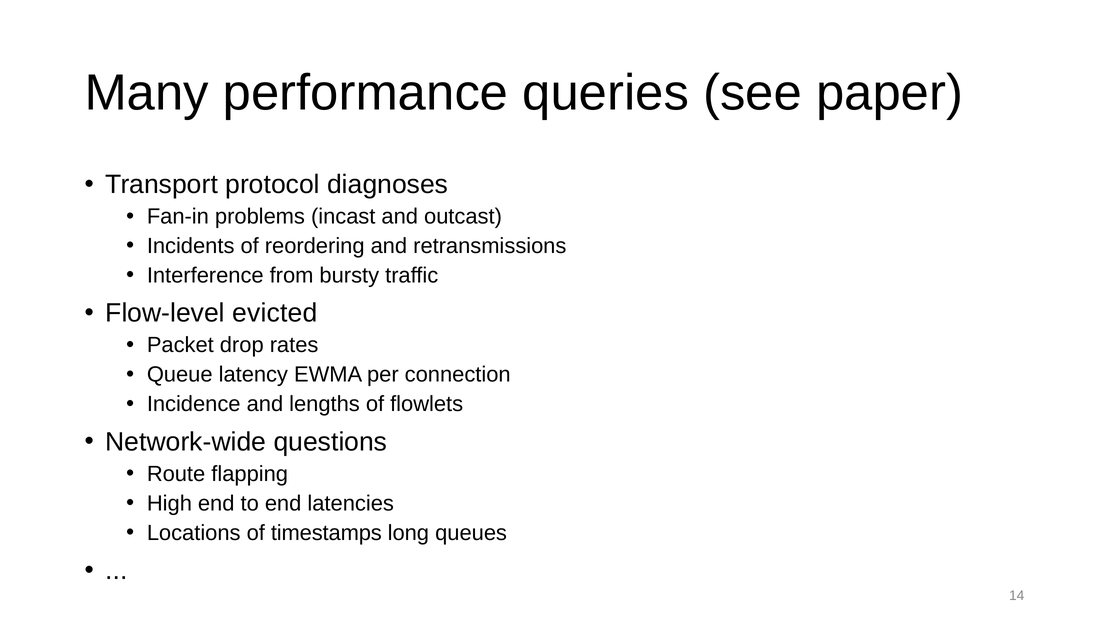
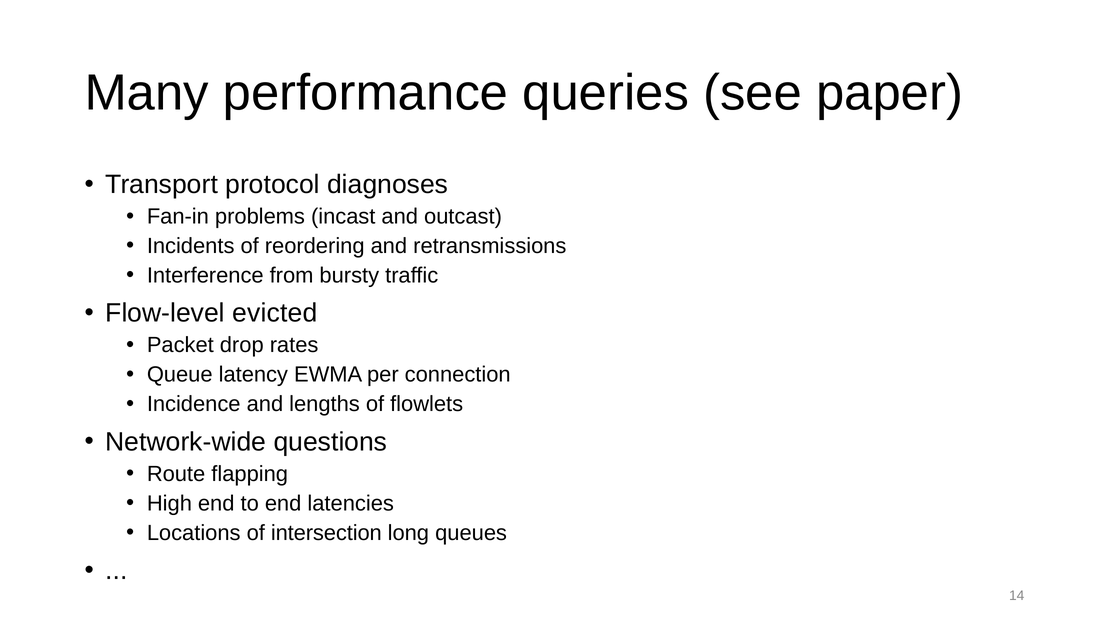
timestamps: timestamps -> intersection (326, 533)
